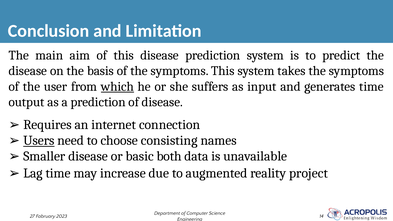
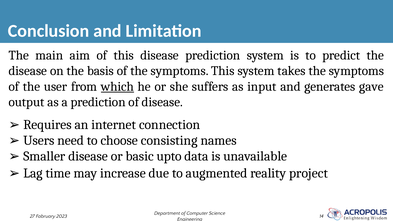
generates time: time -> gave (371, 86)
Users underline: present -> none (39, 141)
both: both -> upto (169, 156)
